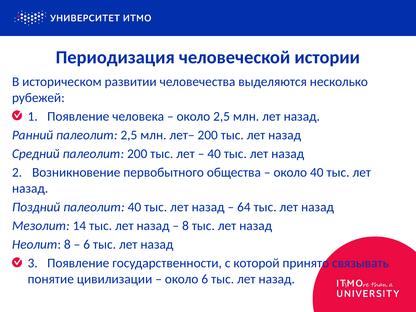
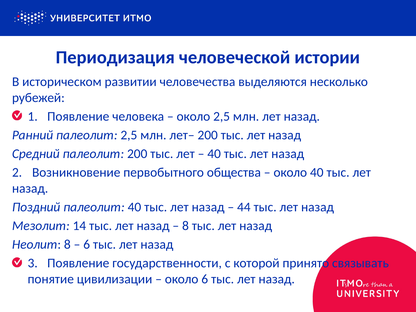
64: 64 -> 44 (244, 207)
